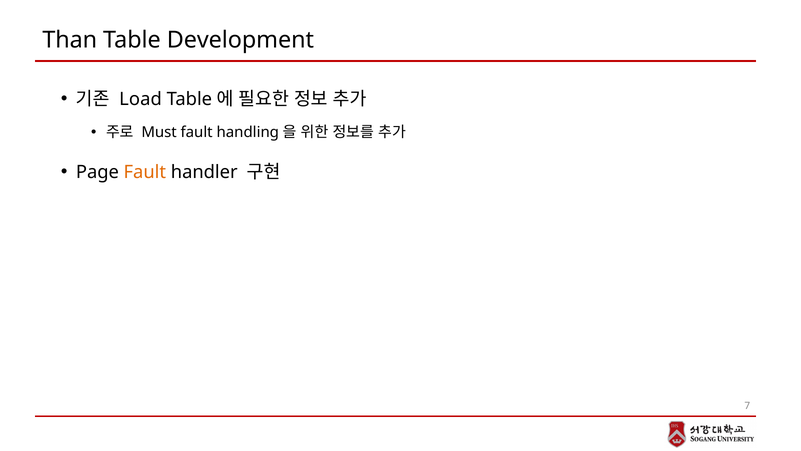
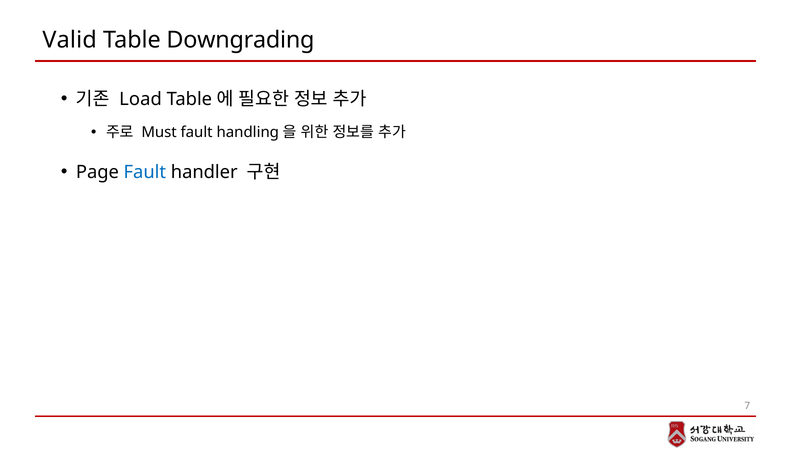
Than: Than -> Valid (70, 40)
Development: Development -> Downgrading (240, 40)
Fault colour: orange -> blue (145, 172)
